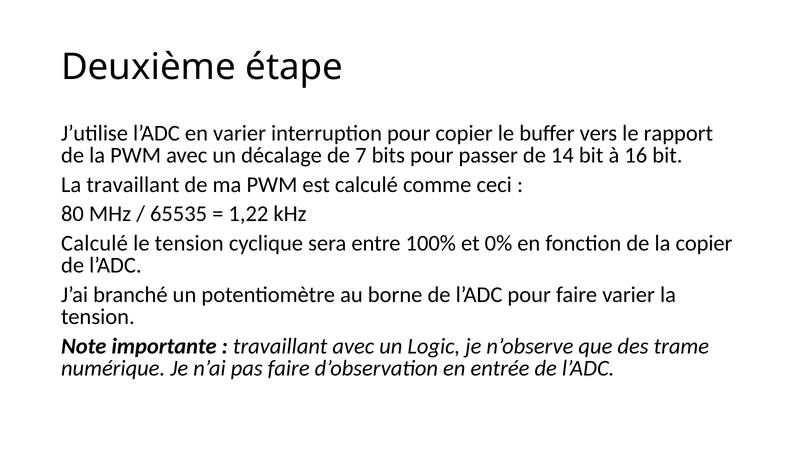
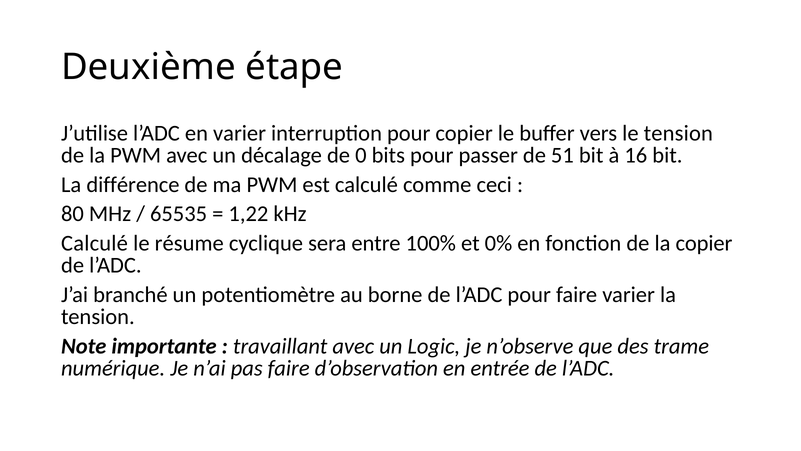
le rapport: rapport -> tension (678, 133)
7: 7 -> 0 (361, 155)
14: 14 -> 51 (562, 155)
La travaillant: travaillant -> différence (133, 184)
le tension: tension -> résume (189, 243)
